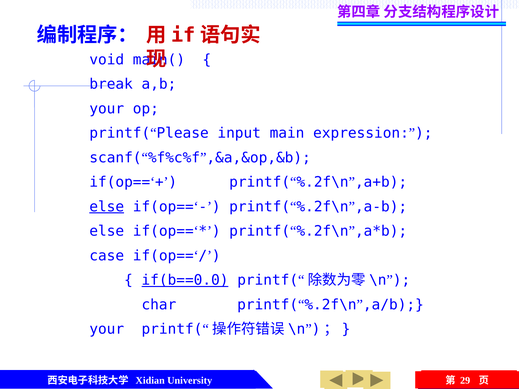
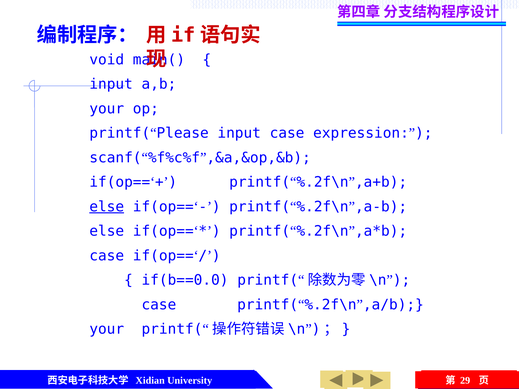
break: break -> input (111, 84)
input main: main -> case (287, 133)
if(b==0.0 underline: present -> none (185, 280)
char: char -> case (159, 305)
